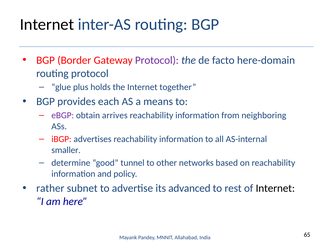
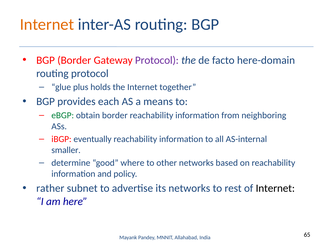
Internet colour: black -> orange (47, 25)
eBGP colour: purple -> green (63, 116)
obtain arrives: arrives -> border (115, 116)
advertises: advertises -> eventually (93, 139)
tunnel: tunnel -> where (132, 163)
its advanced: advanced -> networks (189, 189)
